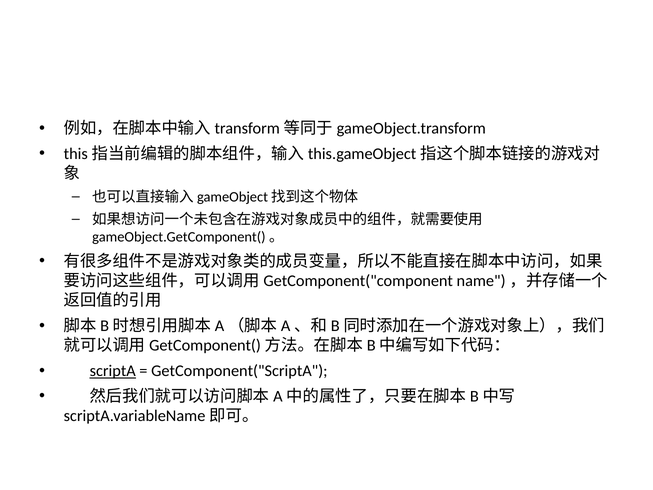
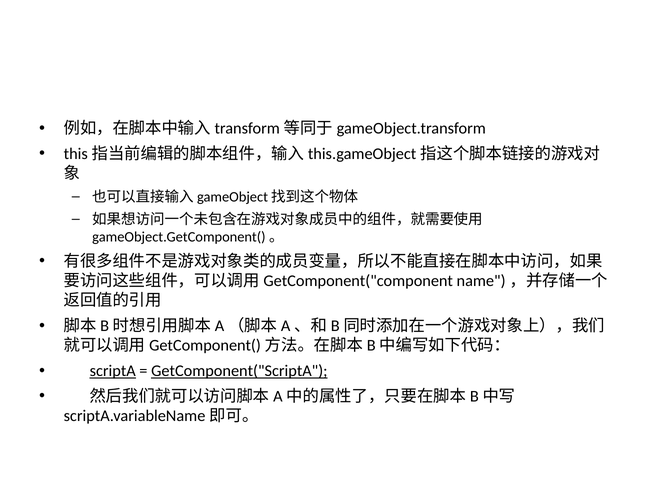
GetComponent("ScriptA underline: none -> present (239, 371)
